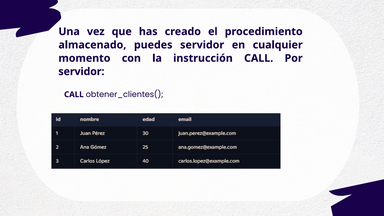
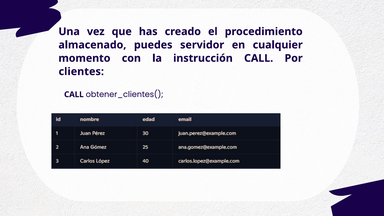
servidor: servidor -> clientes (81, 72)
